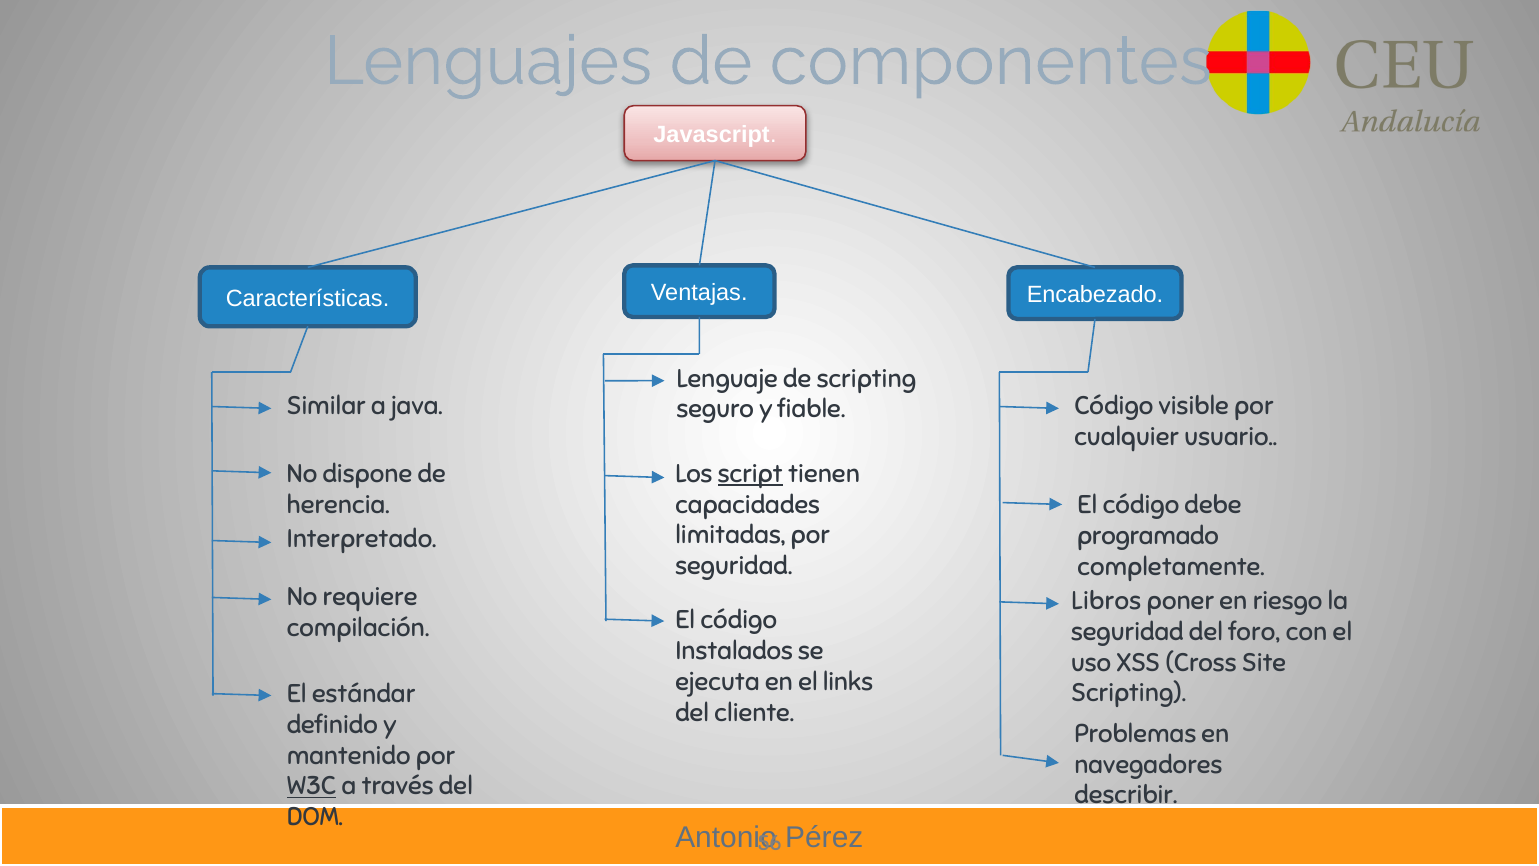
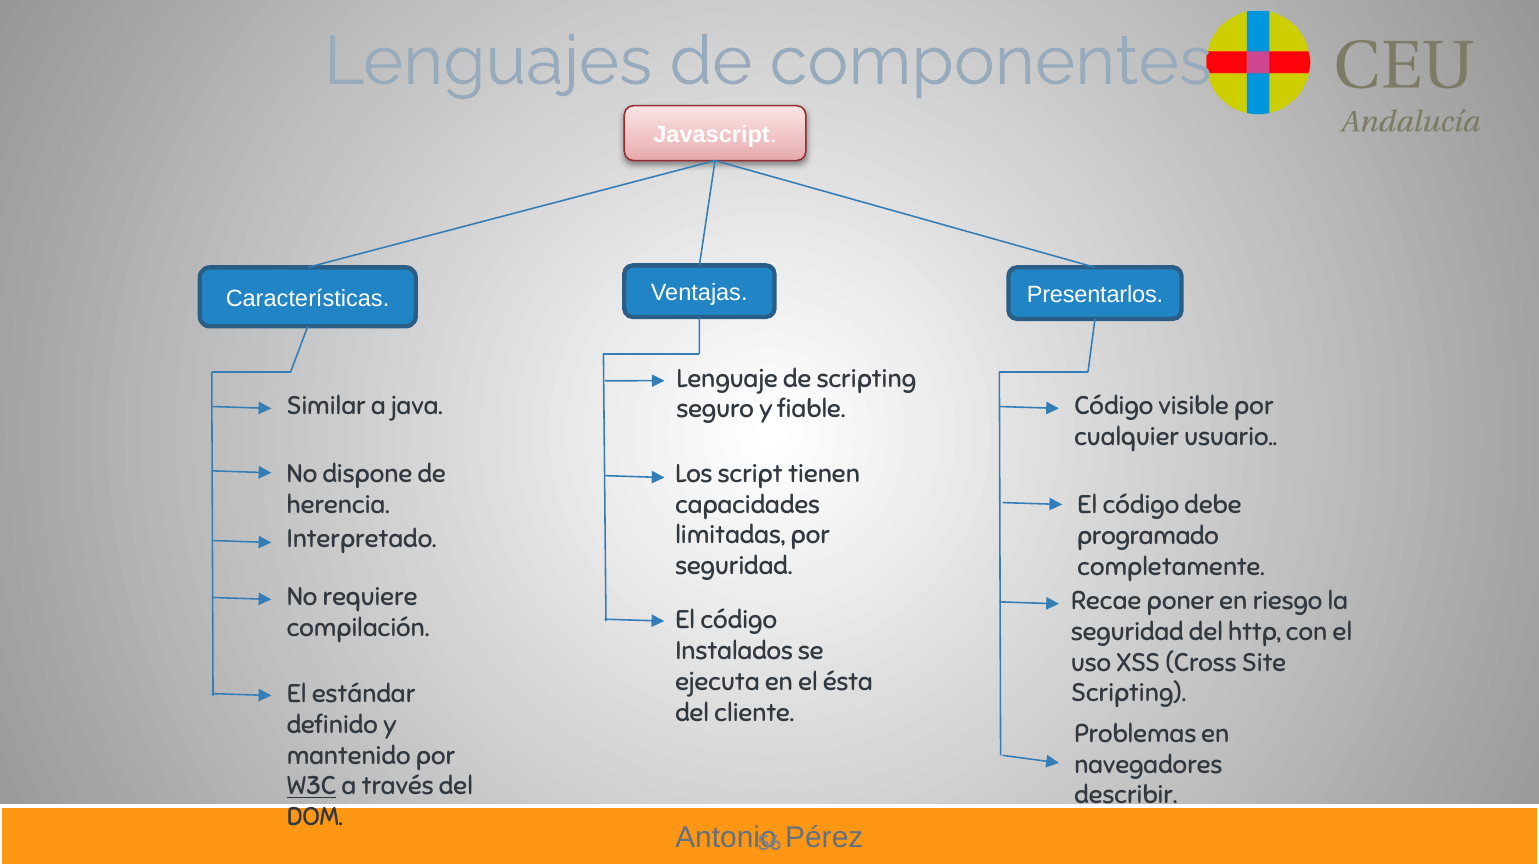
Encabezado: Encabezado -> Presentarlos (1095, 295)
script underline: present -> none (750, 474)
Libros: Libros -> Recae (1106, 601)
foro: foro -> http (1255, 632)
links: links -> ésta (848, 682)
